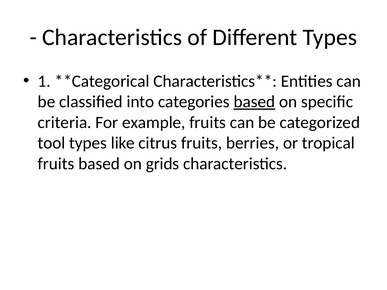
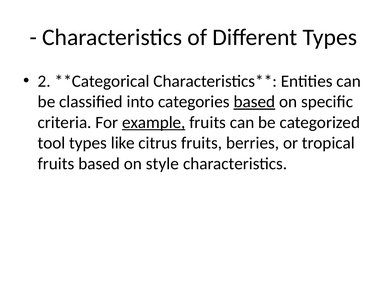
1: 1 -> 2 (44, 81)
example underline: none -> present (154, 122)
grids: grids -> style (162, 164)
